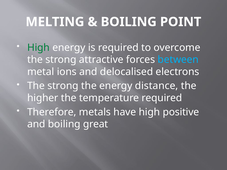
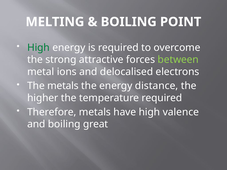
between colour: light blue -> light green (178, 60)
strong: strong -> metals (63, 86)
positive: positive -> valence (181, 112)
